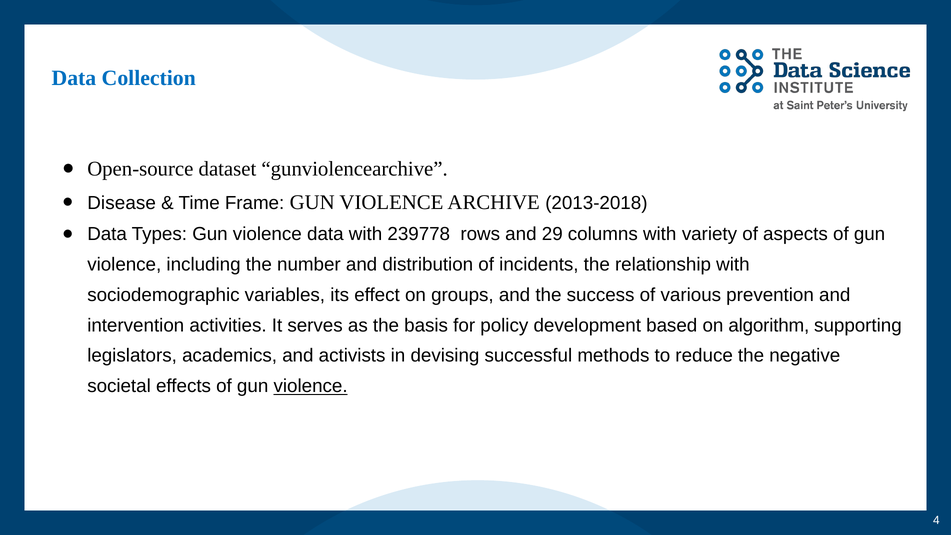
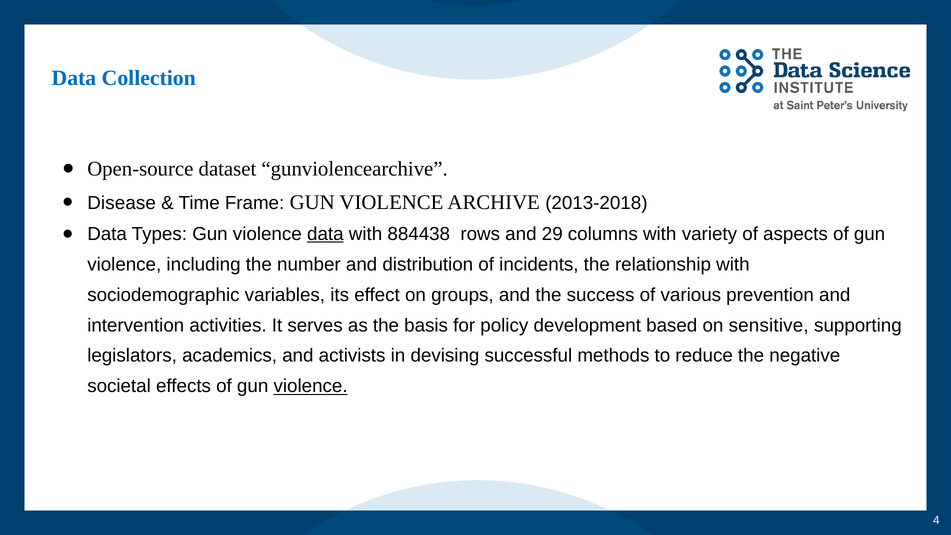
data underline: none -> present (325, 234)
239778: 239778 -> 884438 (419, 234)
algorithm: algorithm -> sensitive (769, 325)
